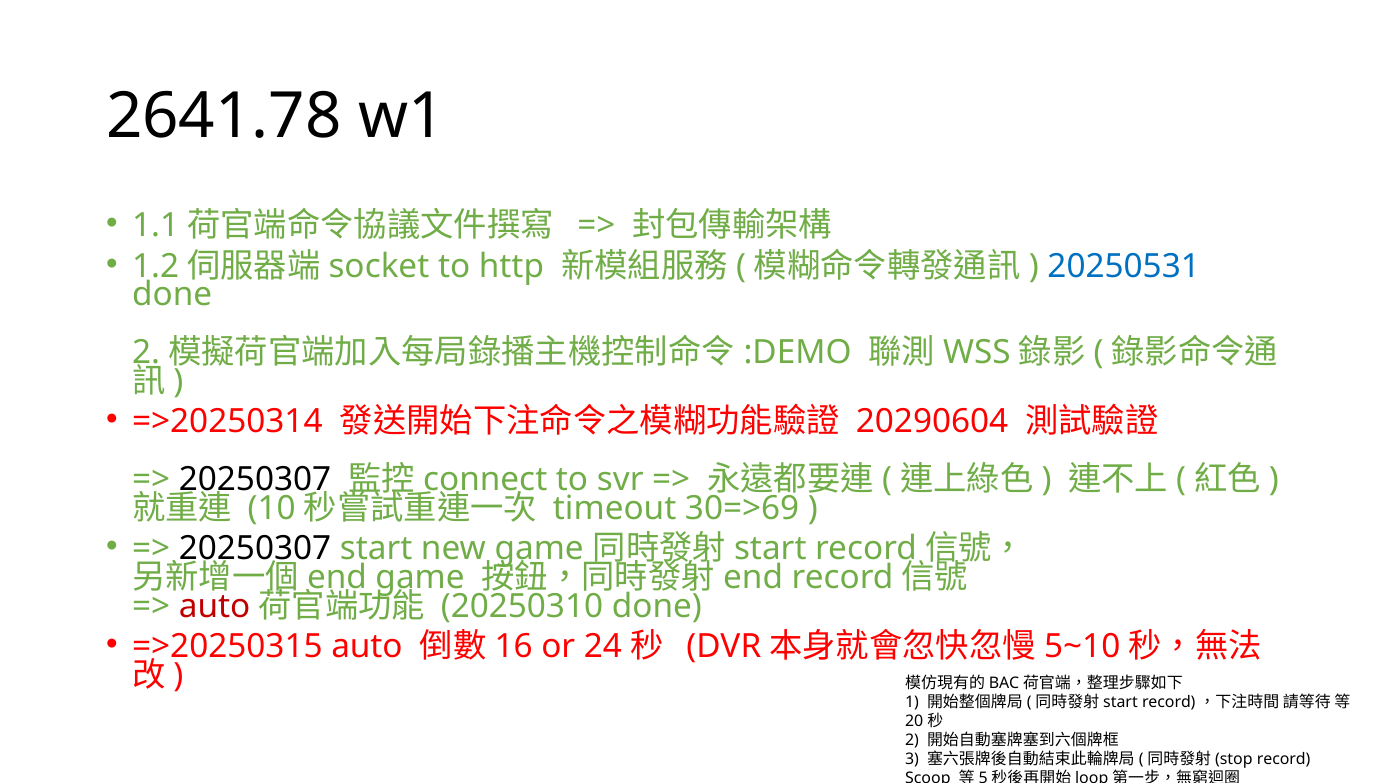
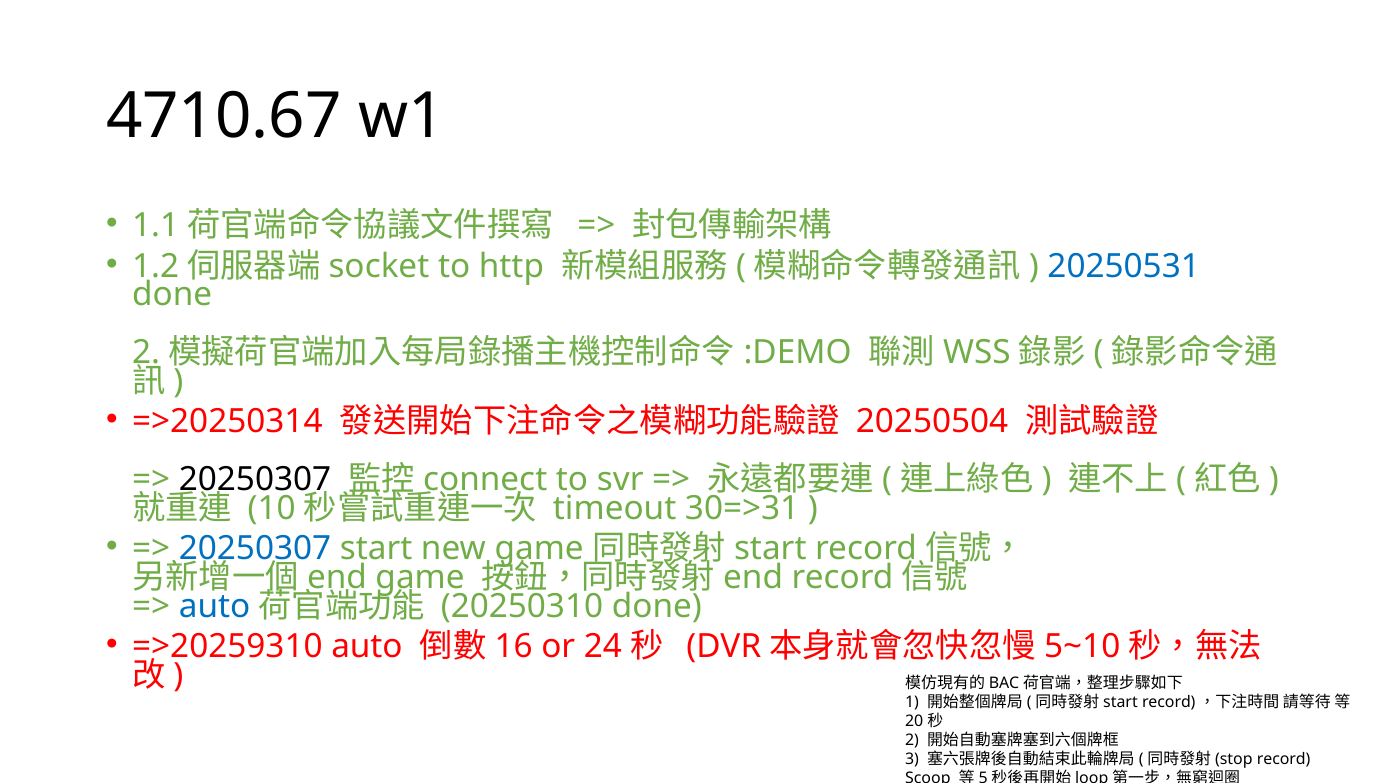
2641.78: 2641.78 -> 4710.67 (224, 117)
20290604: 20290604 -> 20250504 (932, 421)
30=>69: 30=>69 -> 30=>31 (742, 508)
20250307 colour: black -> blue (255, 548)
auto colour: red -> blue (215, 606)
=>20250315: =>20250315 -> =>20259310 (227, 646)
